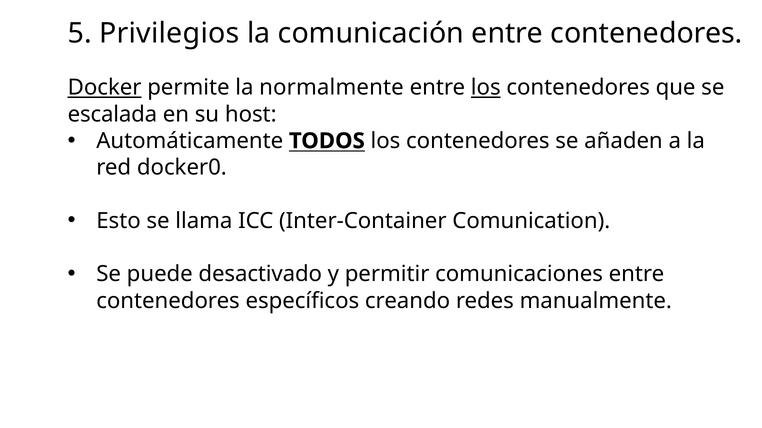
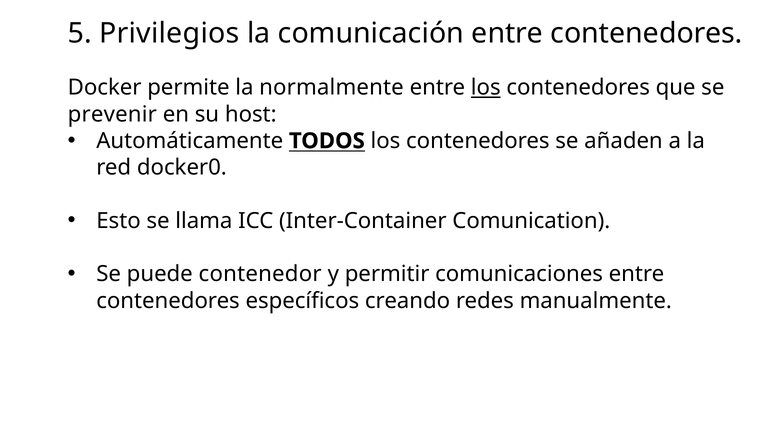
Docker underline: present -> none (105, 88)
escalada: escalada -> prevenir (112, 114)
desactivado: desactivado -> contenedor (260, 275)
